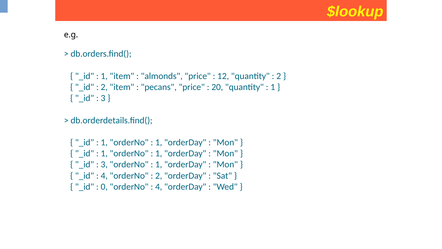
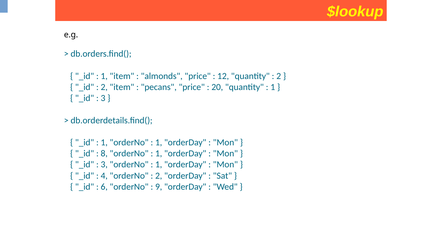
1: 1 -> 8 (104, 153)
0: 0 -> 6 (104, 186)
4: 4 -> 9 (159, 186)
